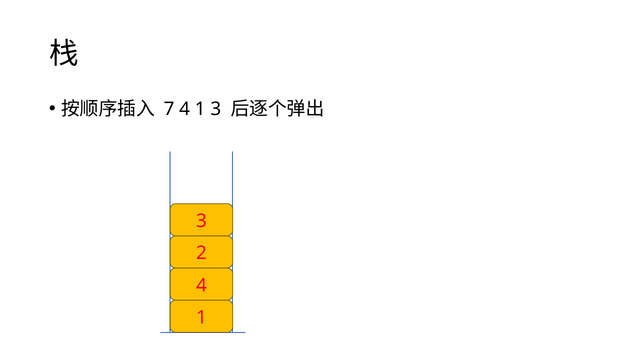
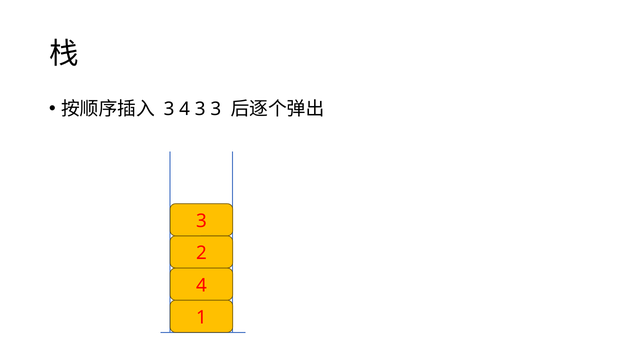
7: 7 -> 3 (169, 109)
4 1: 1 -> 3 (200, 109)
